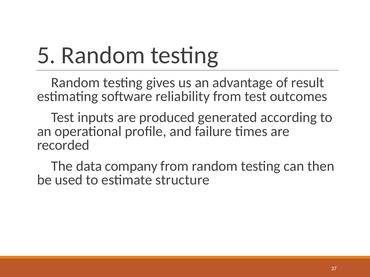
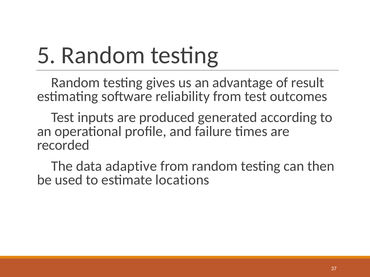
company: company -> adaptive (131, 166)
structure: structure -> locations (182, 180)
